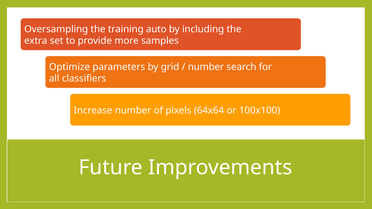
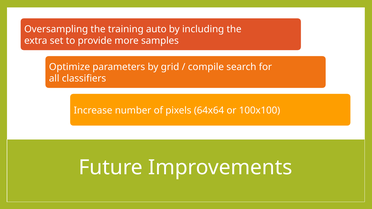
number: number -> compile (206, 67)
